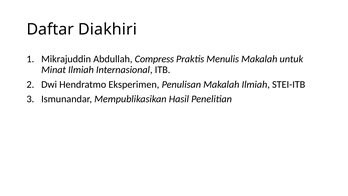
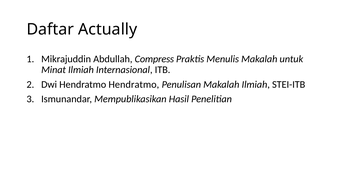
Diakhiri: Diakhiri -> Actually (108, 29)
Hendratmo Eksperimen: Eksperimen -> Hendratmo (134, 84)
